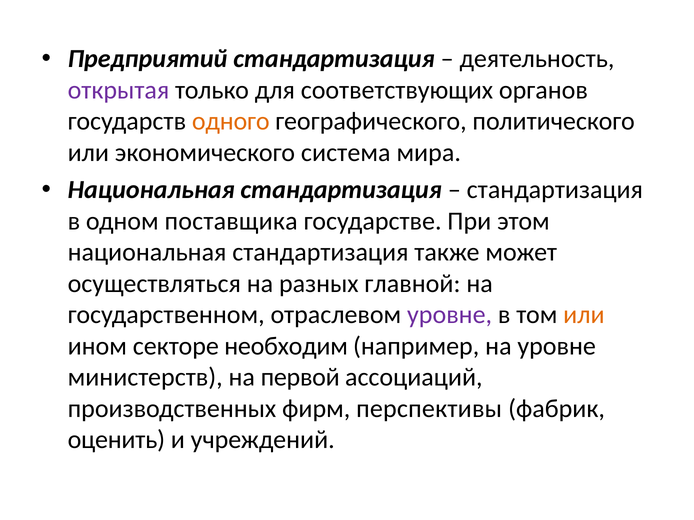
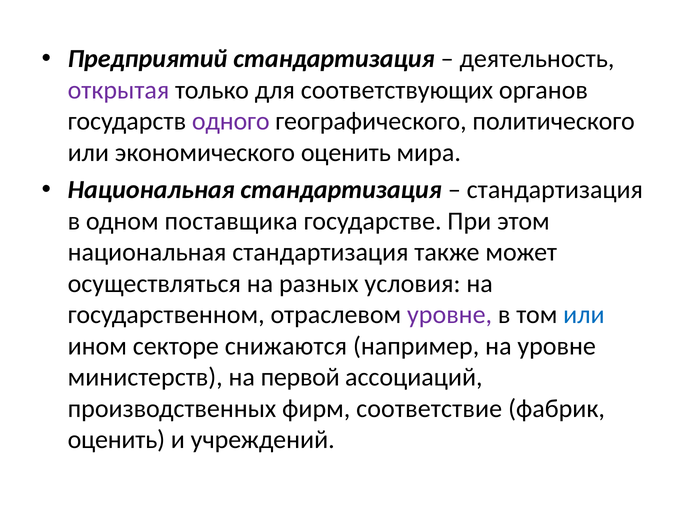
одного colour: orange -> purple (231, 121)
экономического система: система -> оценить (346, 153)
главной: главной -> условия (412, 284)
или colour: orange -> blue (584, 315)
необходим: необходим -> снижаются (286, 346)
перспективы: перспективы -> соответствие (429, 409)
